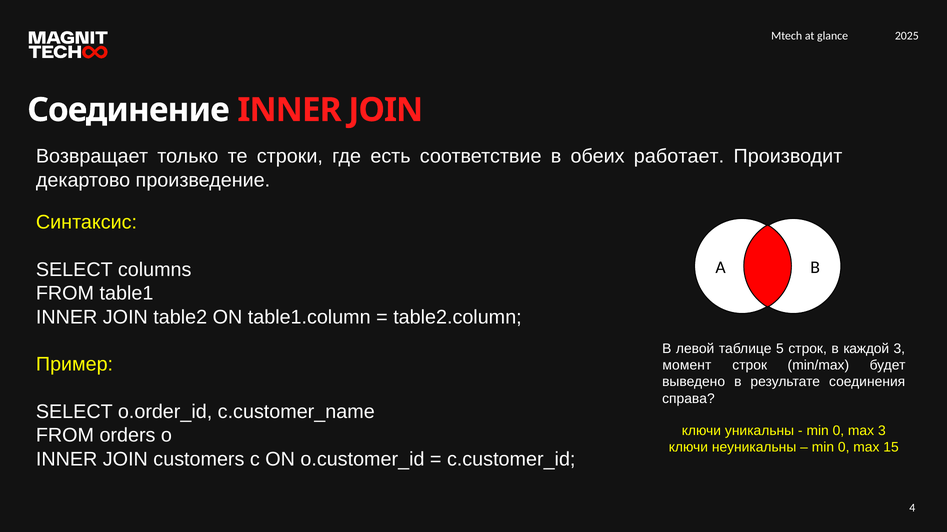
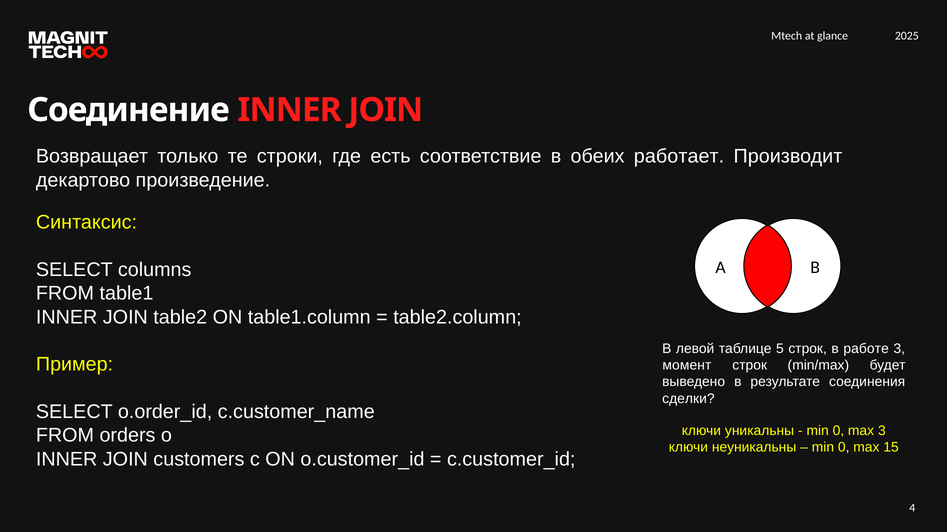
каждой: каждой -> работе (866, 349)
справа: справа -> сделки (688, 399)
